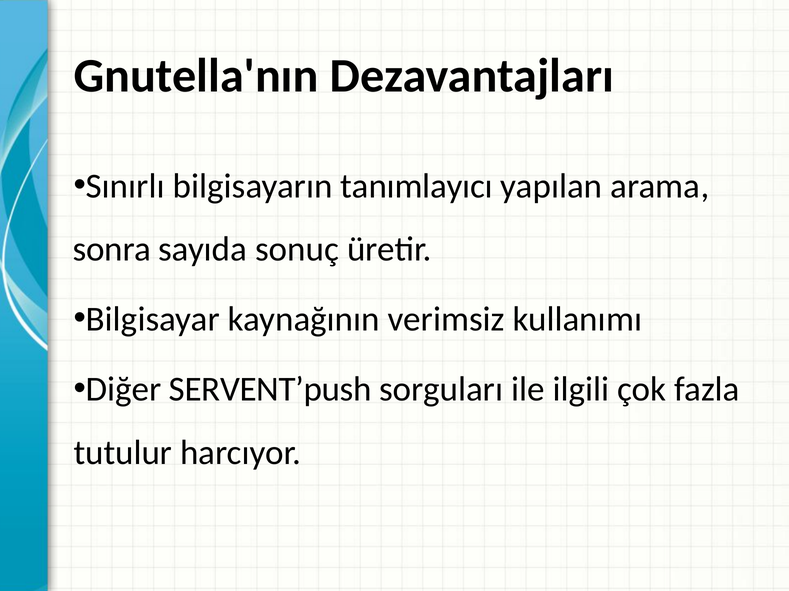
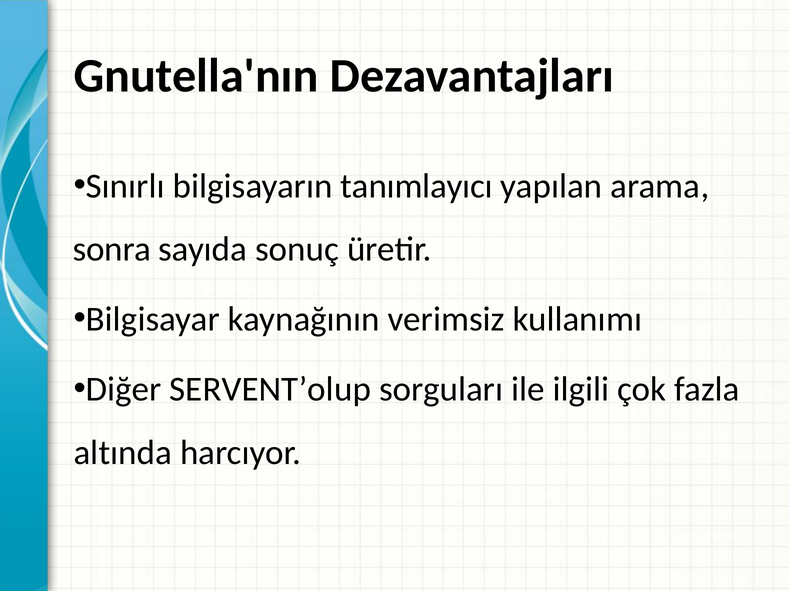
SERVENT’push: SERVENT’push -> SERVENT’olup (270, 390)
tutulur: tutulur -> altında (123, 453)
